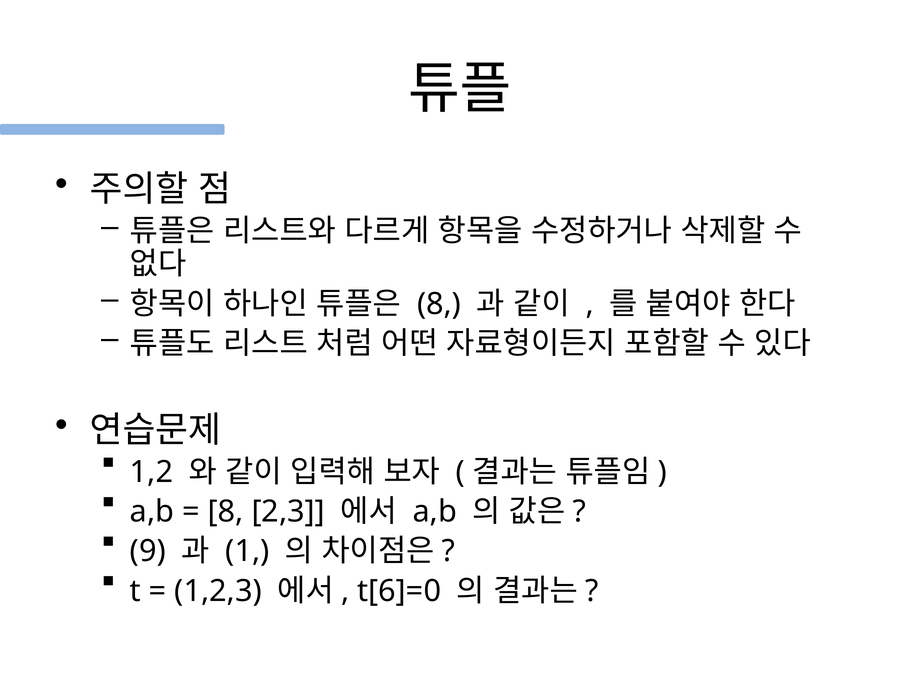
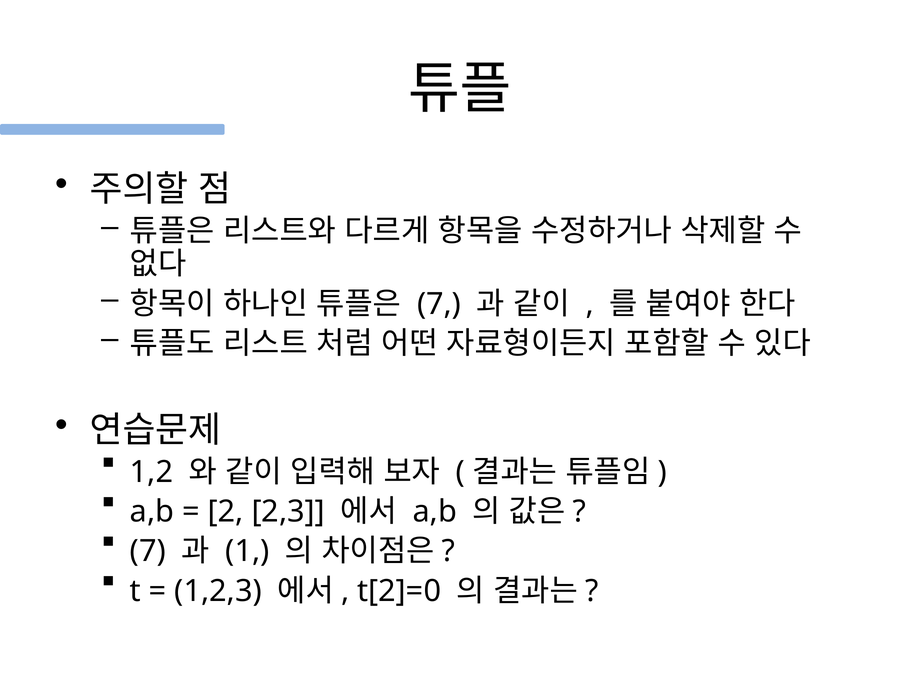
8: 8 -> 7 (439, 304)
8: 8 -> 2 (226, 512)
9: 9 -> 7 (148, 551)
t[6]=0: t[6]=0 -> t[2]=0 (399, 591)
